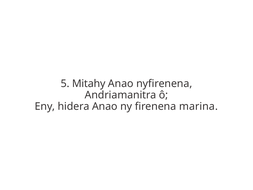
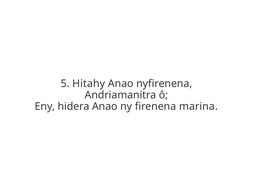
Mitahy: Mitahy -> Hitahy (89, 83)
